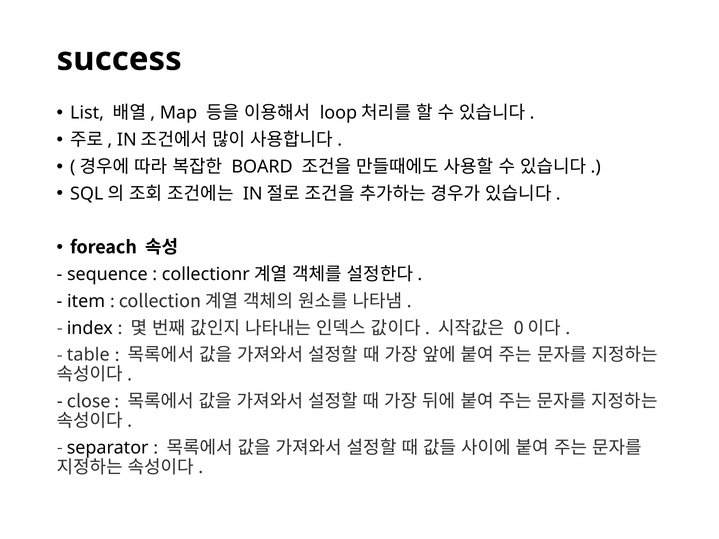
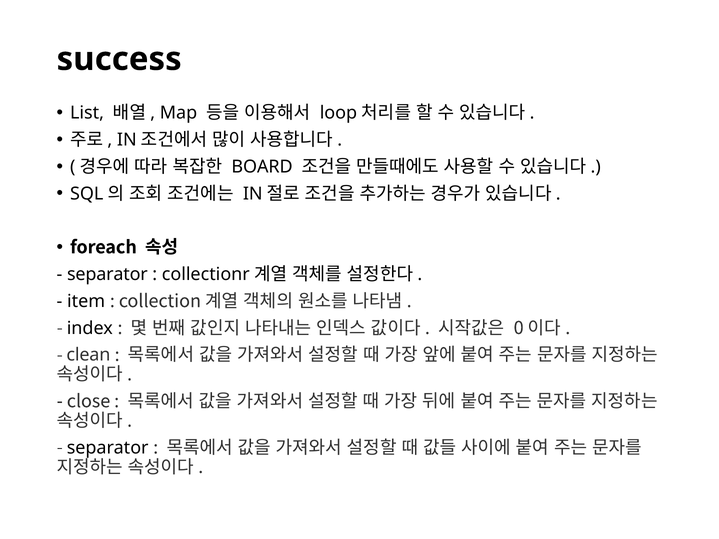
sequence: sequence -> separator (107, 274)
table: table -> clean (88, 355)
